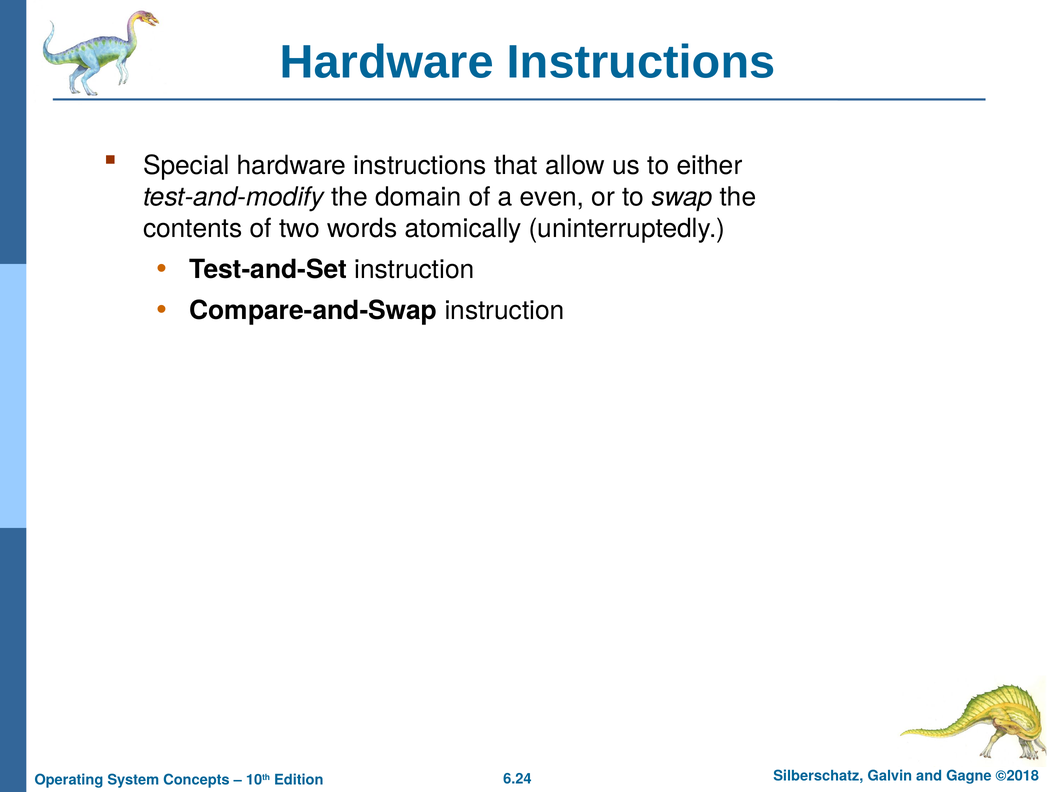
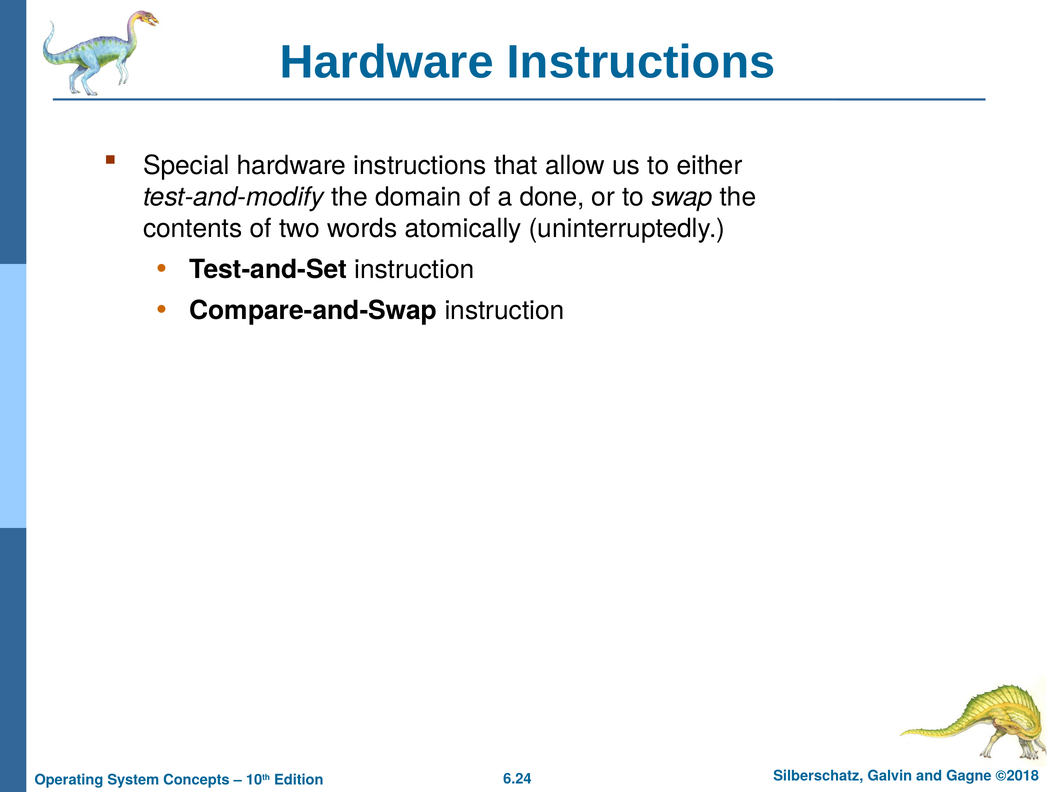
even: even -> done (552, 197)
